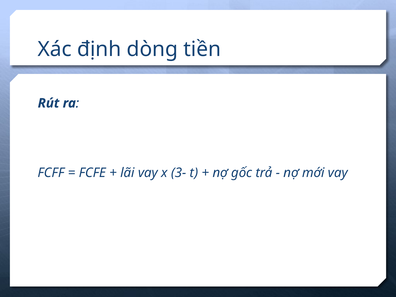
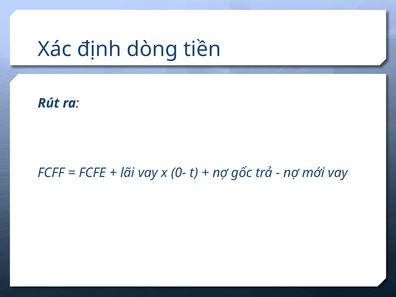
3-: 3- -> 0- (179, 173)
